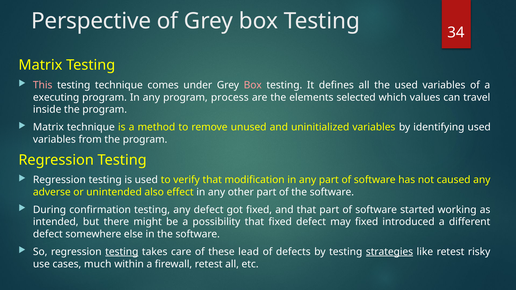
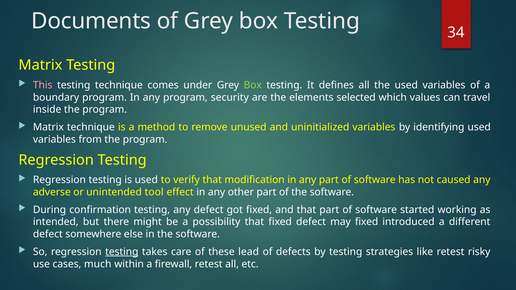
Perspective: Perspective -> Documents (91, 21)
Box colour: pink -> light green (253, 85)
executing: executing -> boundary (56, 97)
process: process -> security (230, 97)
also: also -> tool (154, 192)
strategies underline: present -> none (389, 252)
